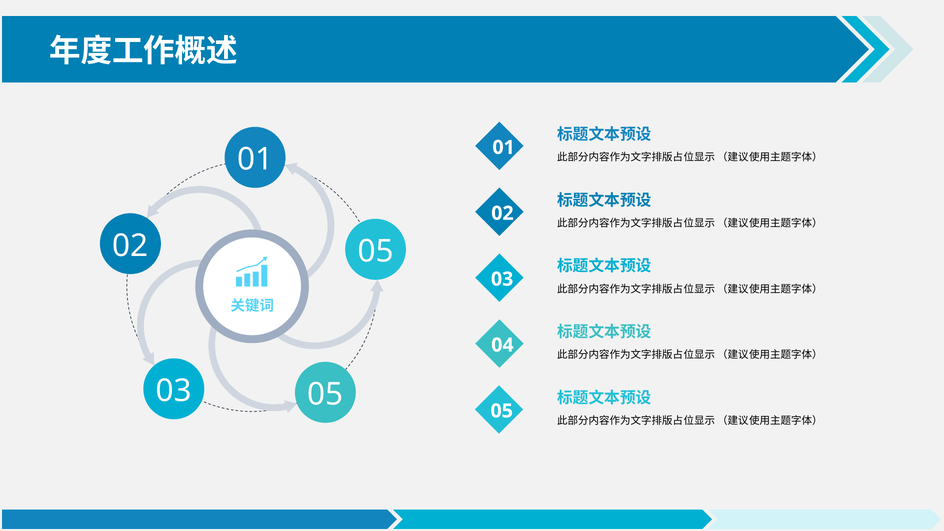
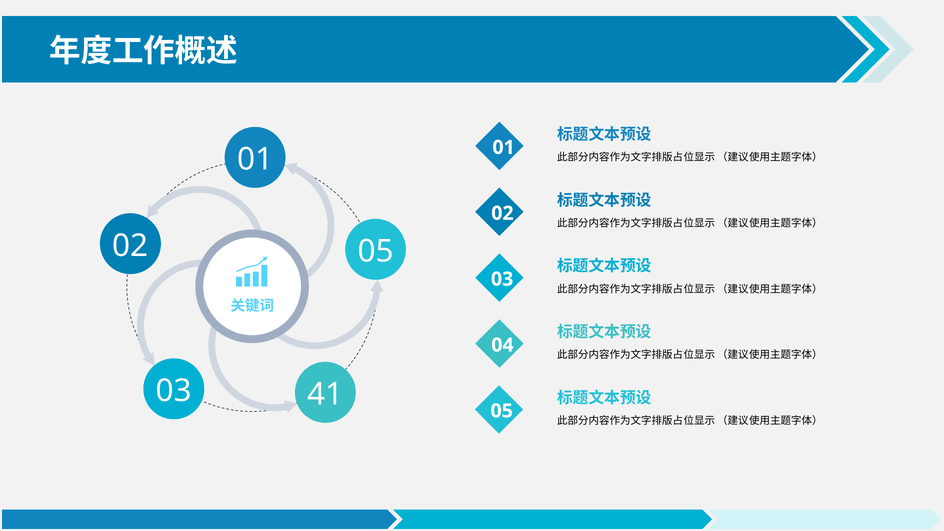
03 05: 05 -> 41 (325, 394)
